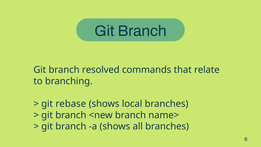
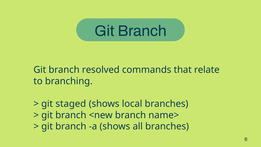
rebase: rebase -> staged (71, 104)
